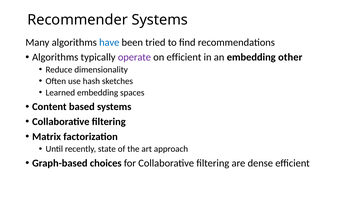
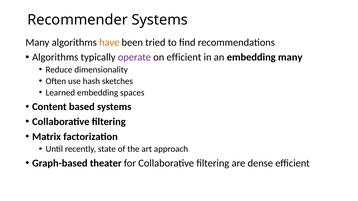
have colour: blue -> orange (109, 42)
embedding other: other -> many (290, 57)
choices: choices -> theater (106, 163)
